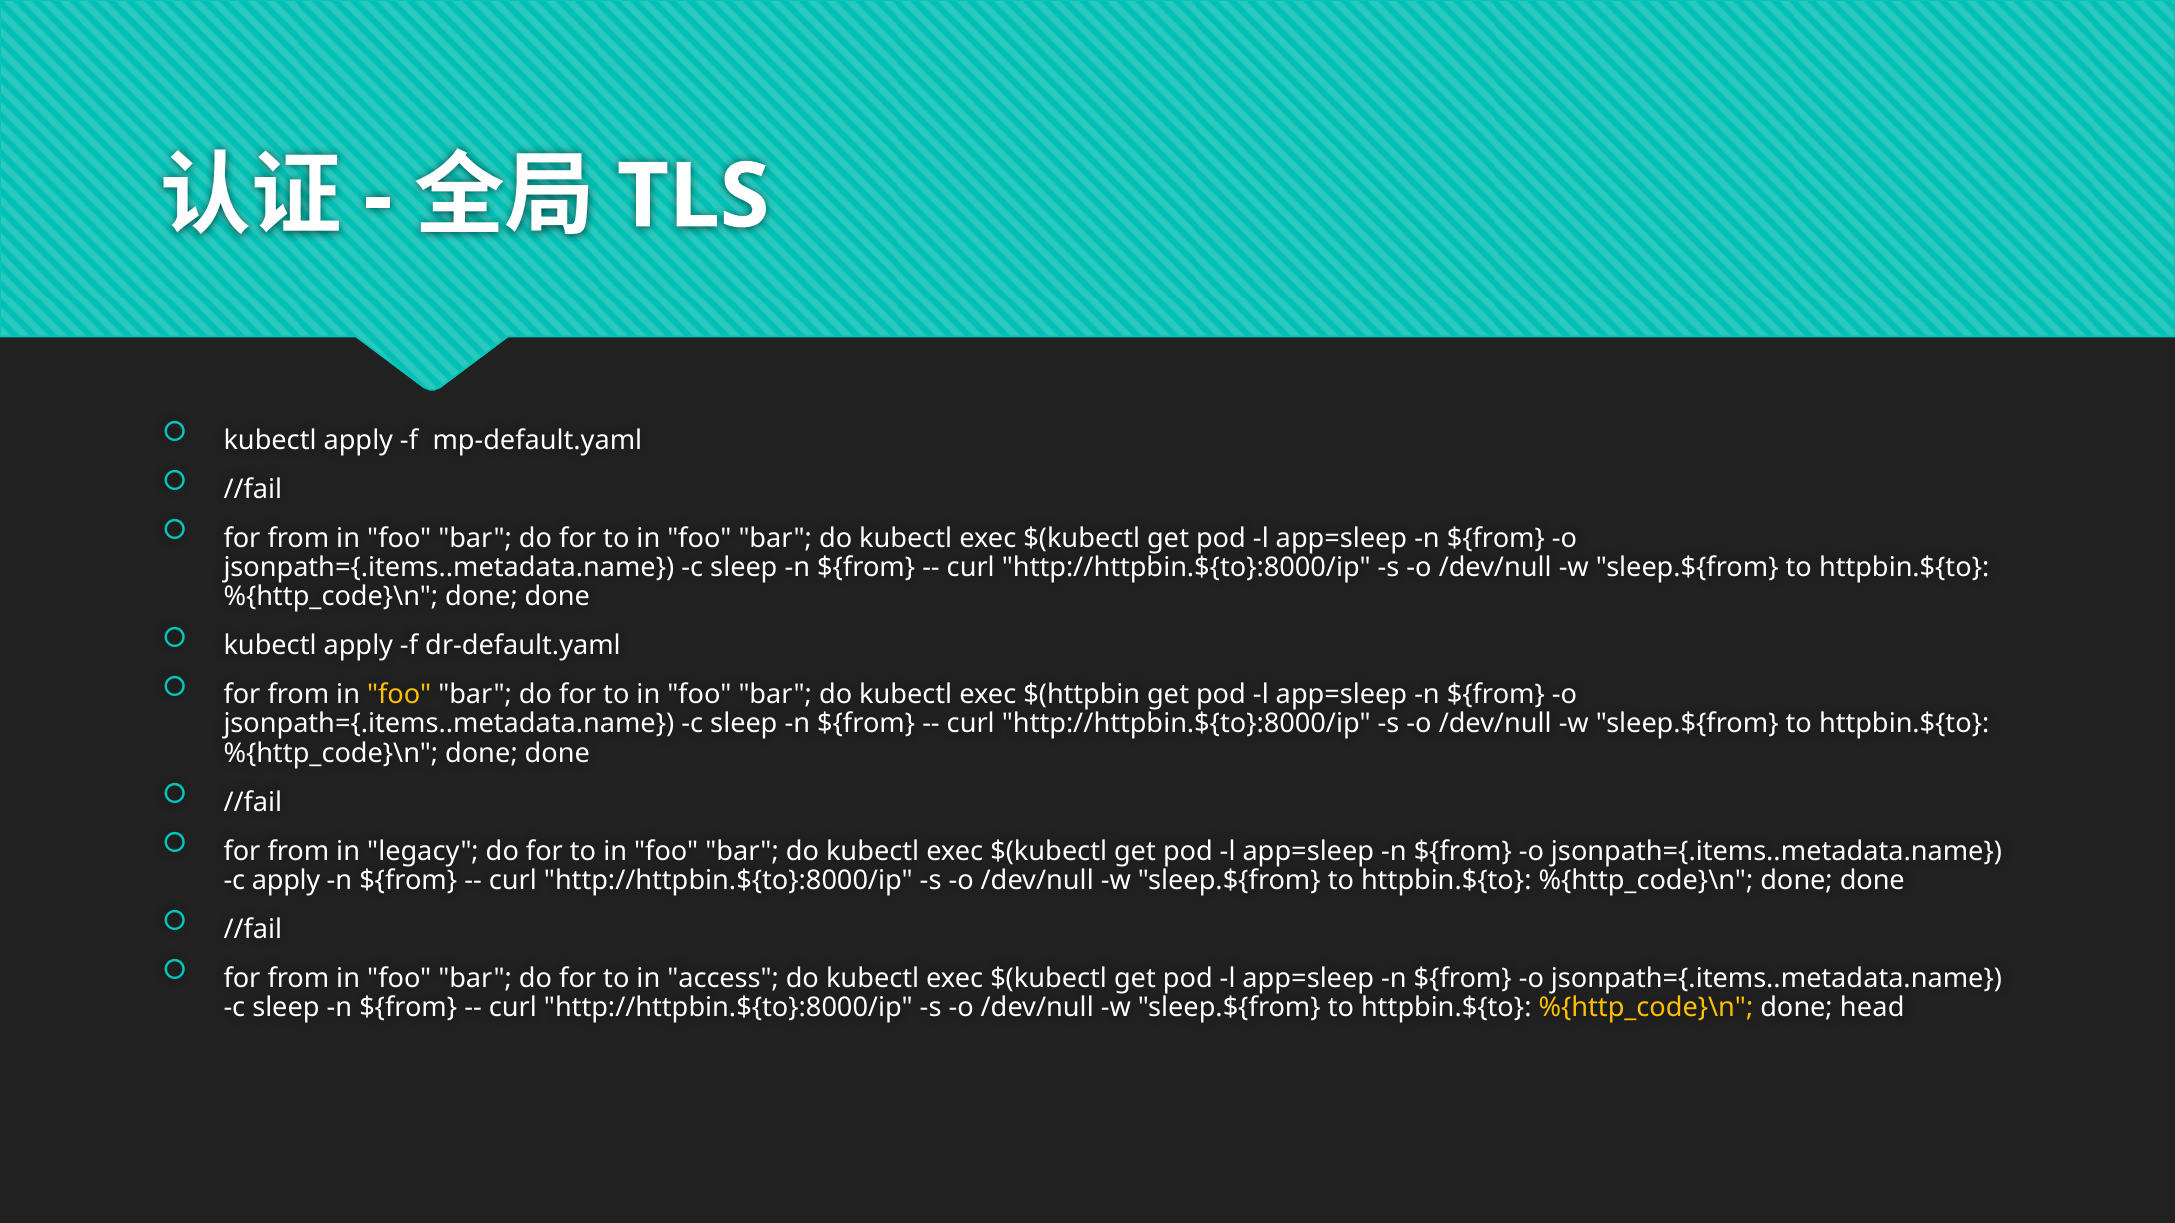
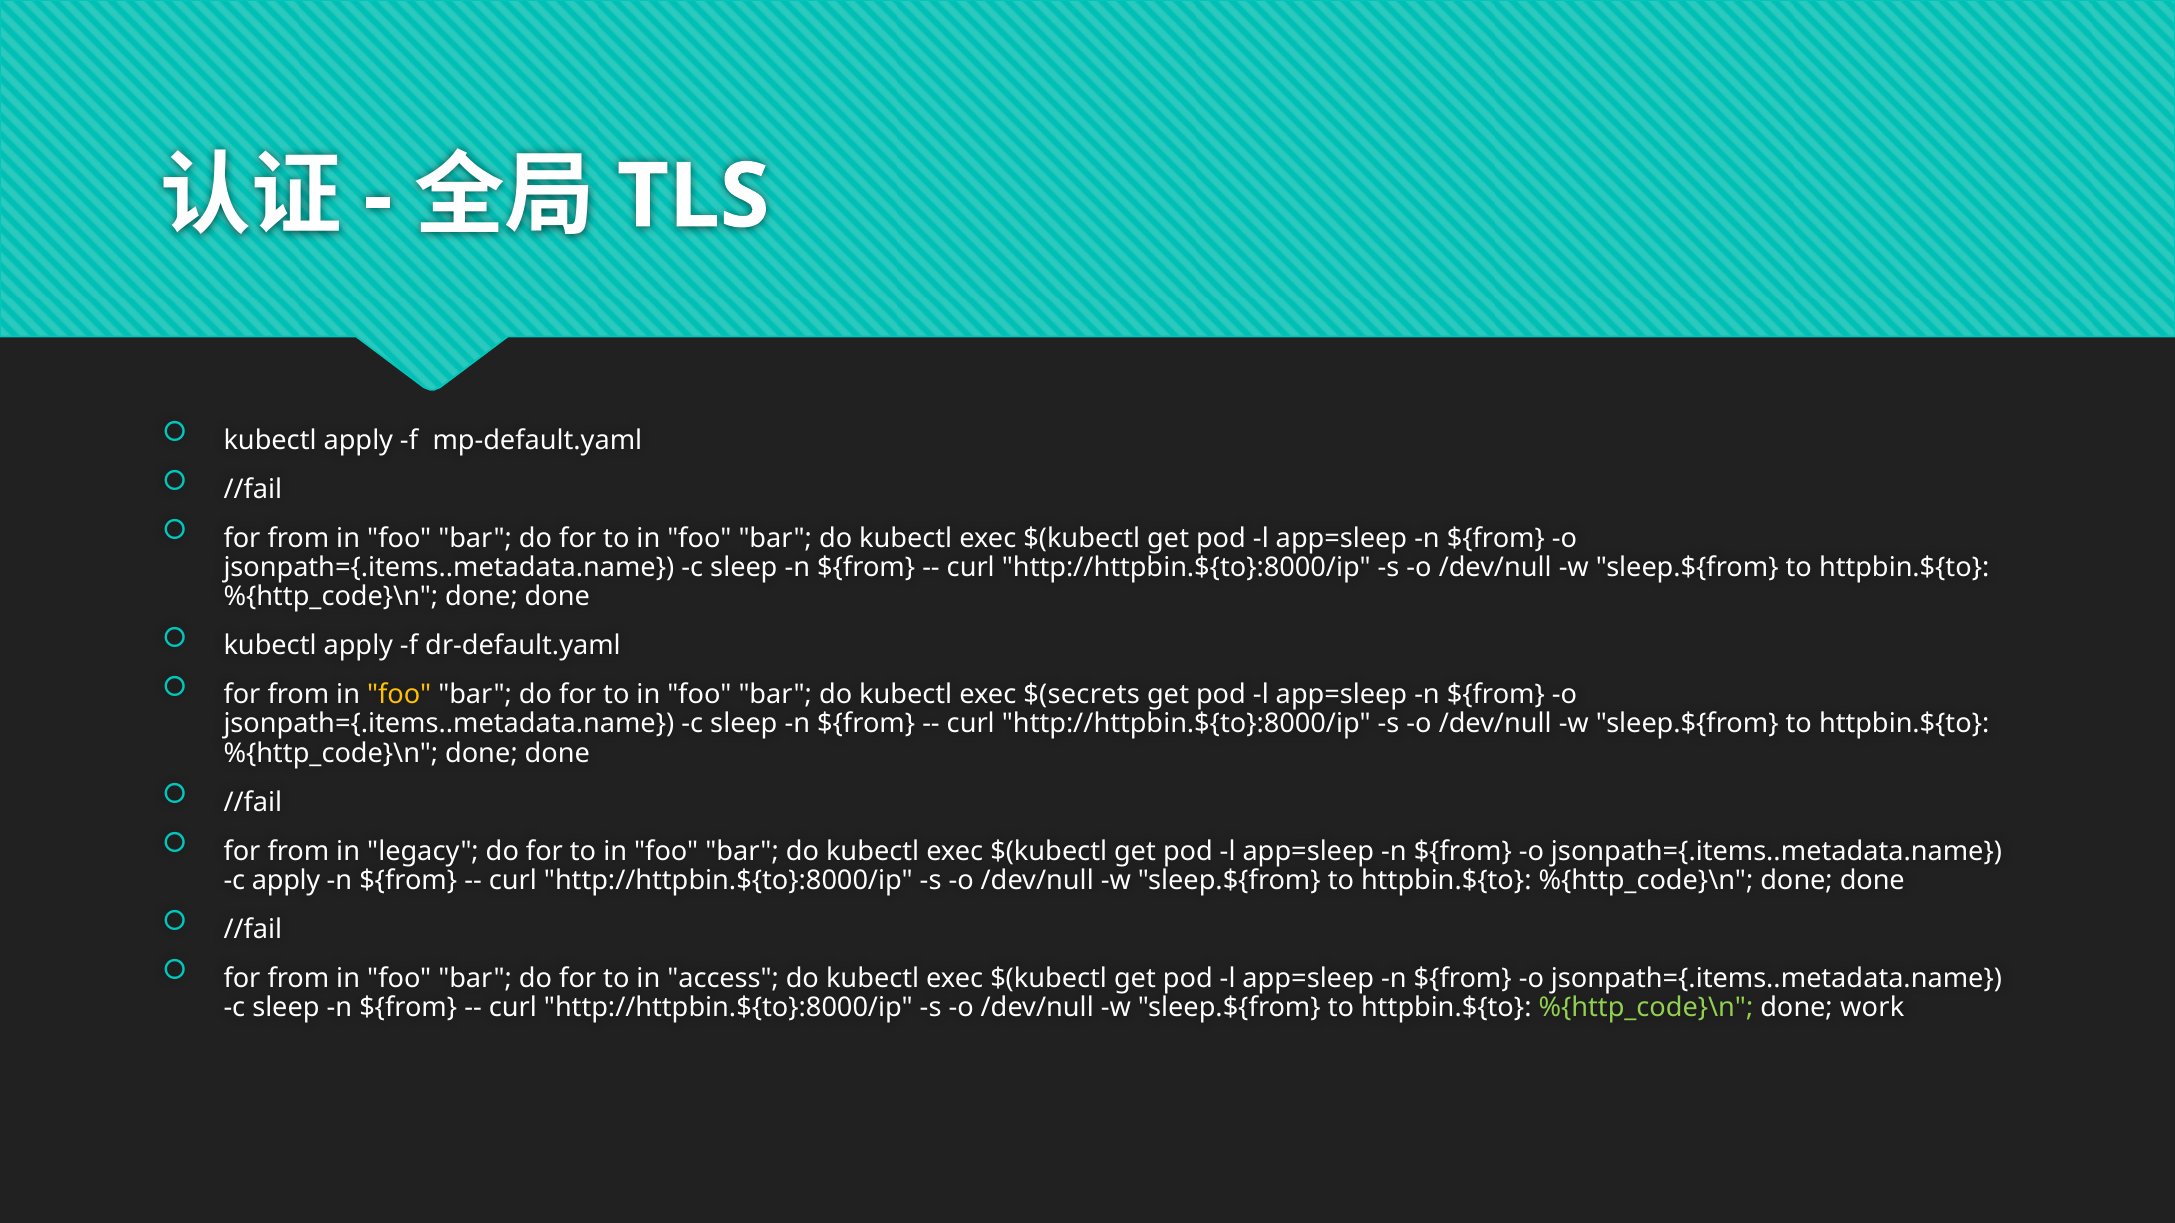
$(httpbin: $(httpbin -> $(secrets (1082, 695)
%{http_code}\n colour: yellow -> light green (1646, 1008)
head: head -> work (1872, 1008)
